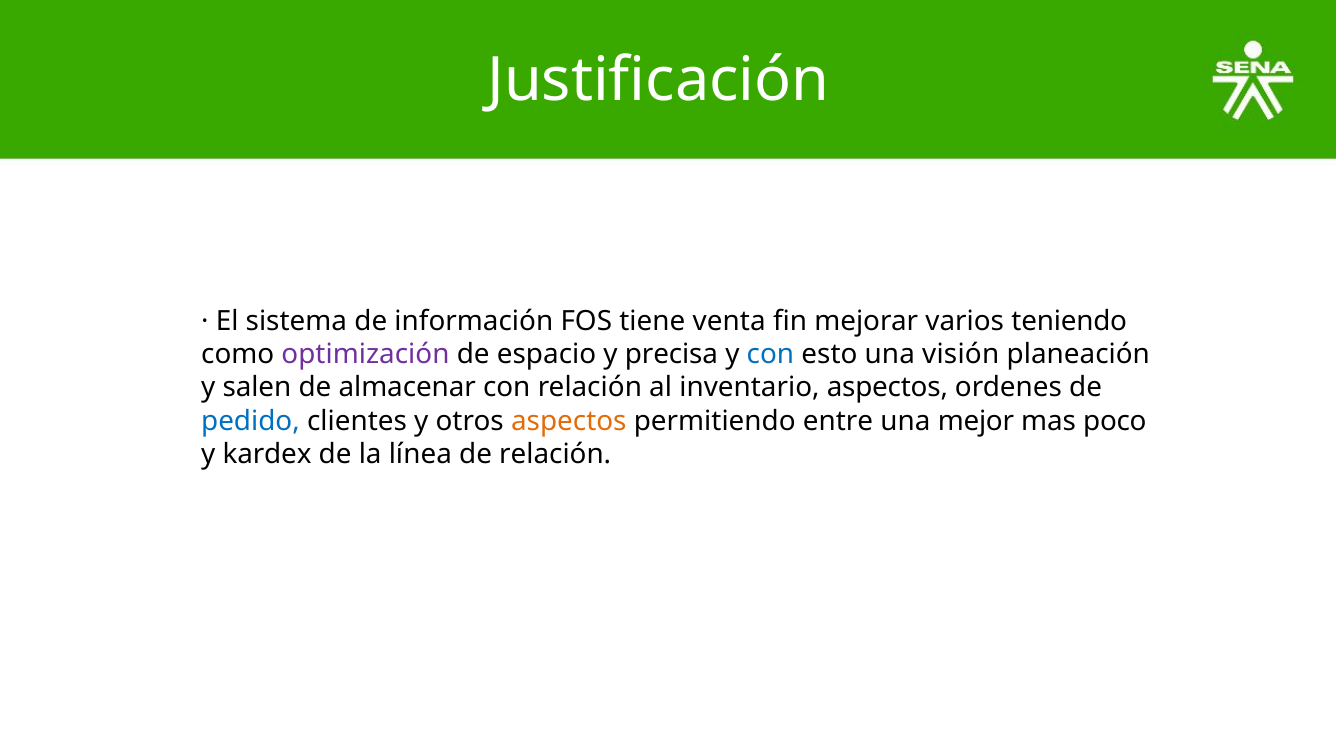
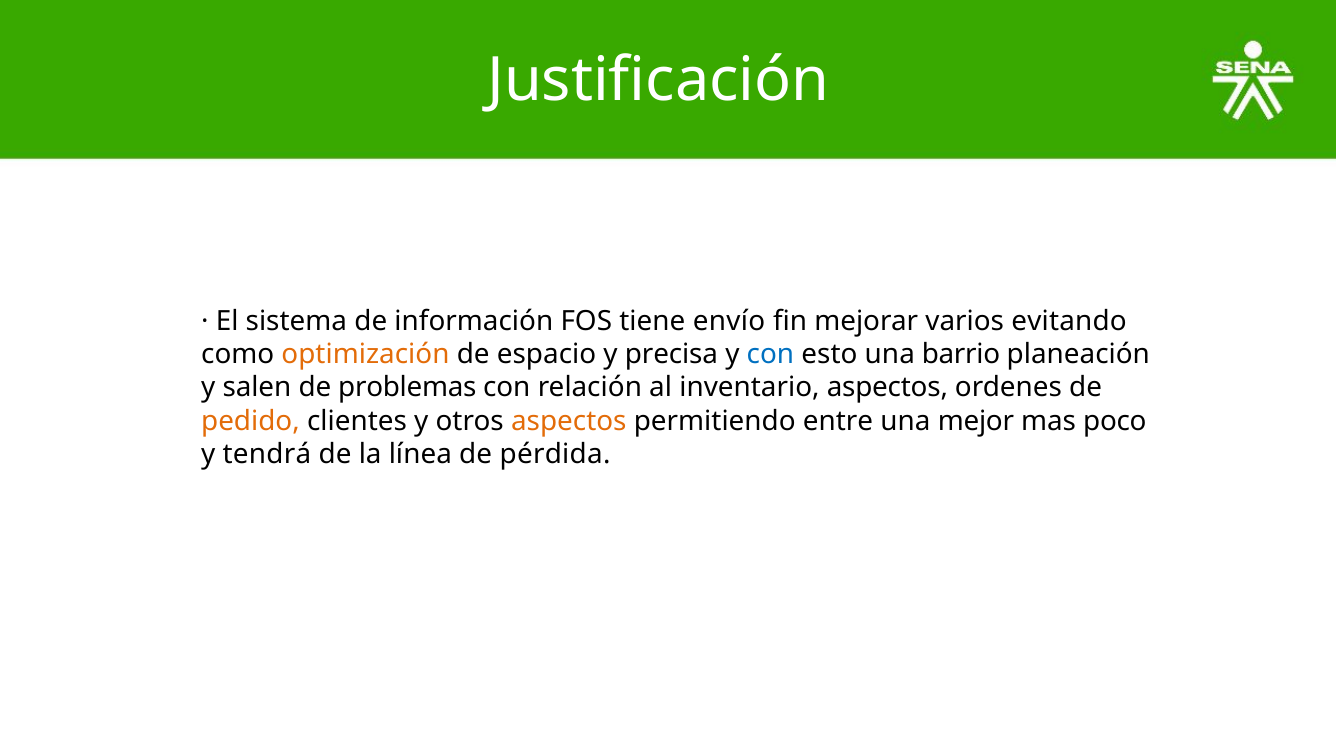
venta: venta -> envío (729, 321)
teniendo: teniendo -> evitando (1069, 321)
optimización colour: purple -> orange (365, 355)
visión: visión -> barrio (961, 355)
almacenar: almacenar -> problemas (407, 388)
pedido colour: blue -> orange (250, 421)
kardex: kardex -> tendrá (267, 455)
de relación: relación -> pérdida (555, 455)
